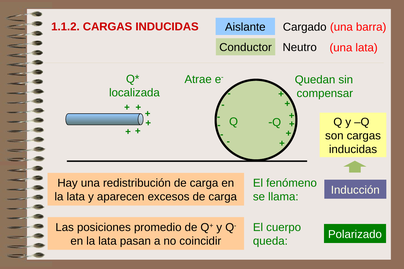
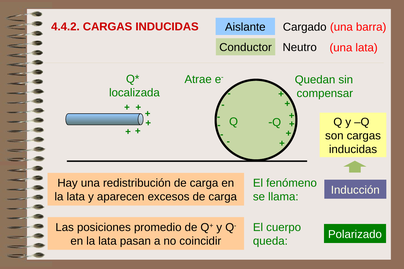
1.1.2: 1.1.2 -> 4.4.2 (65, 27)
